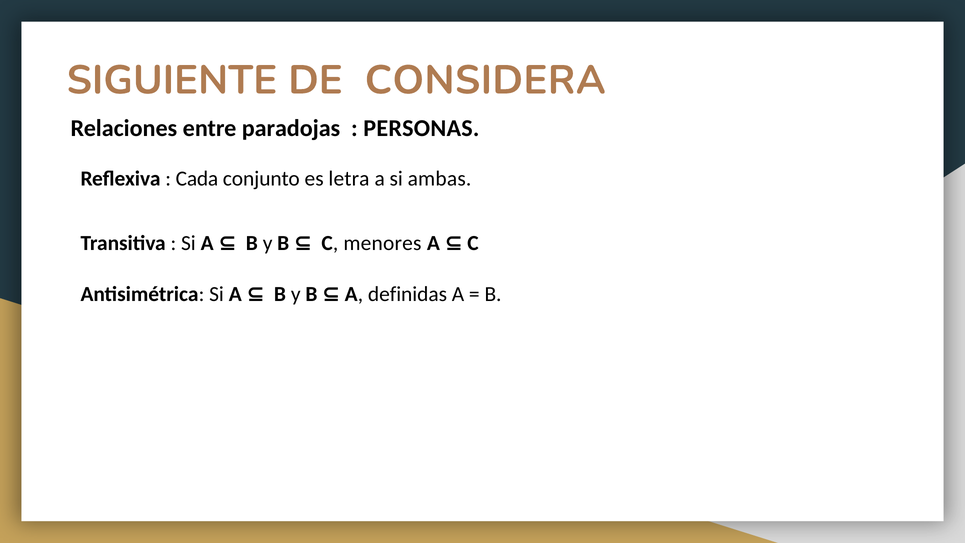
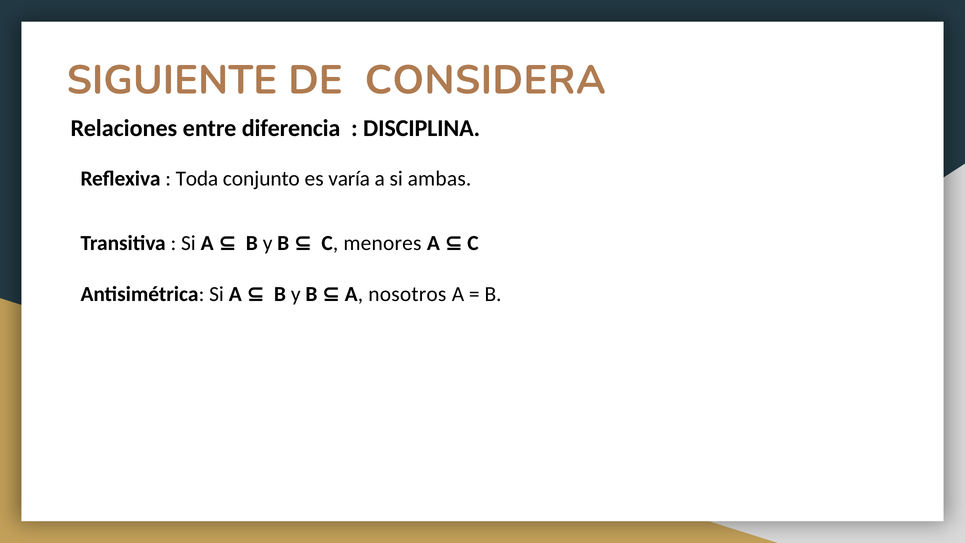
paradojas: paradojas -> diferencia (291, 128)
PERSONAS: PERSONAS -> DISCIPLINA (422, 128)
Cada: Cada -> Toda (197, 179)
letra: letra -> varía (349, 179)
definidas: definidas -> nosotros (407, 294)
